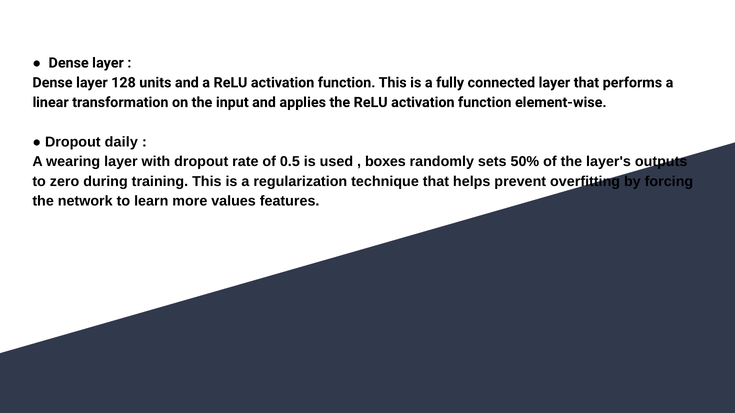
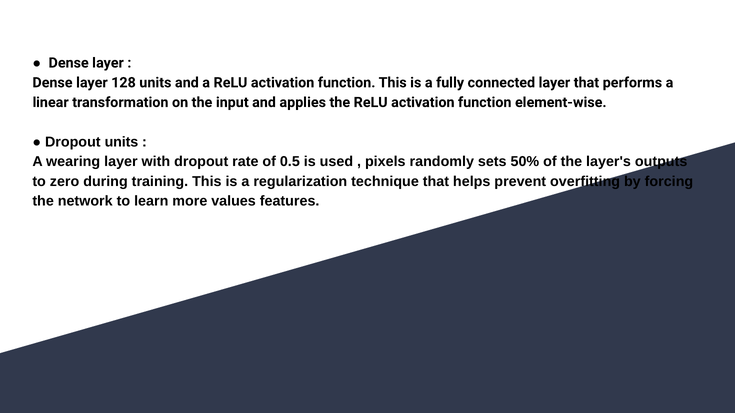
Dropout daily: daily -> units (121, 142)
boxes: boxes -> pixels (385, 162)
